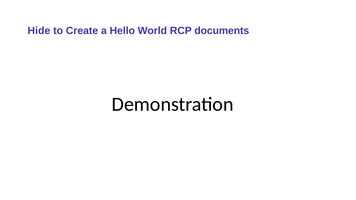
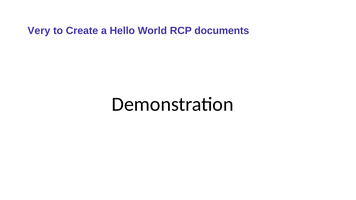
Hide: Hide -> Very (39, 31)
